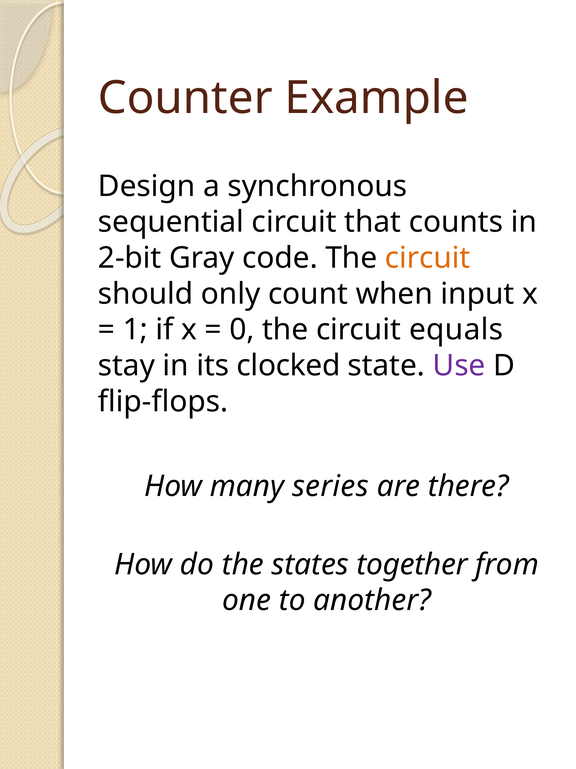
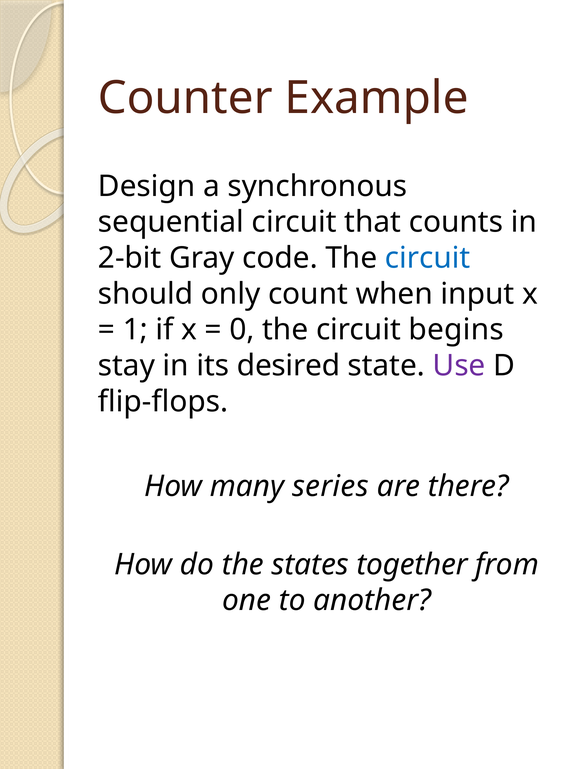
circuit colour: orange -> blue (428, 258)
equals: equals -> begins (456, 329)
clocked: clocked -> desired (288, 365)
